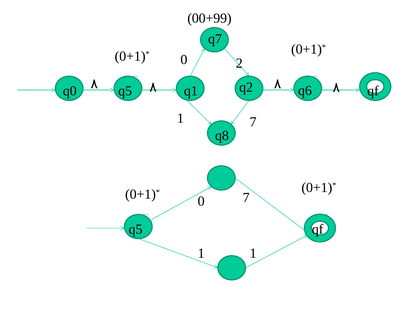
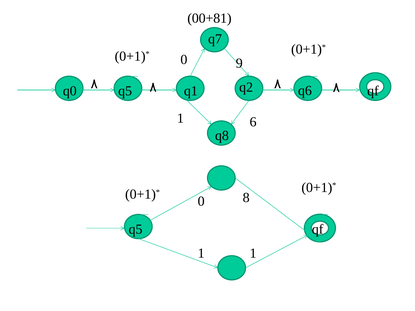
00+99: 00+99 -> 00+81 (209, 18)
2: 2 -> 9 (239, 63)
1 7: 7 -> 6 (253, 122)
0 7: 7 -> 8 (246, 198)
